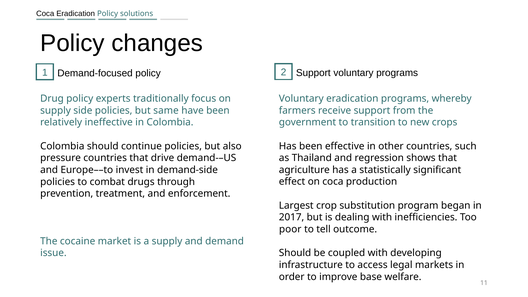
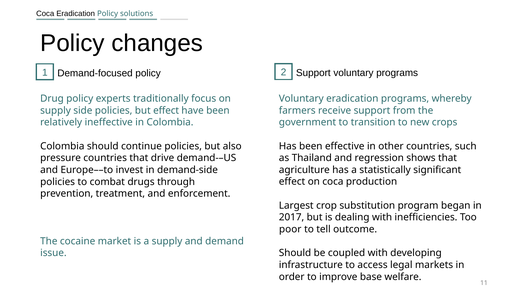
but same: same -> effect (166, 110)
